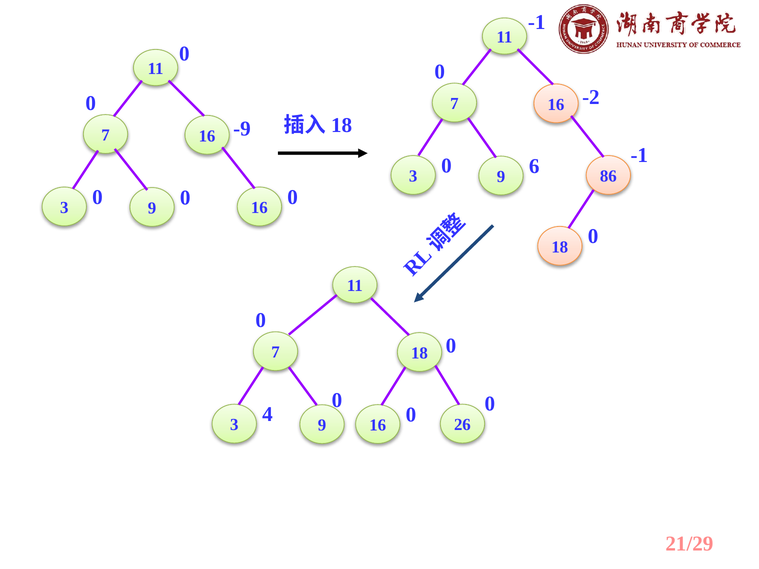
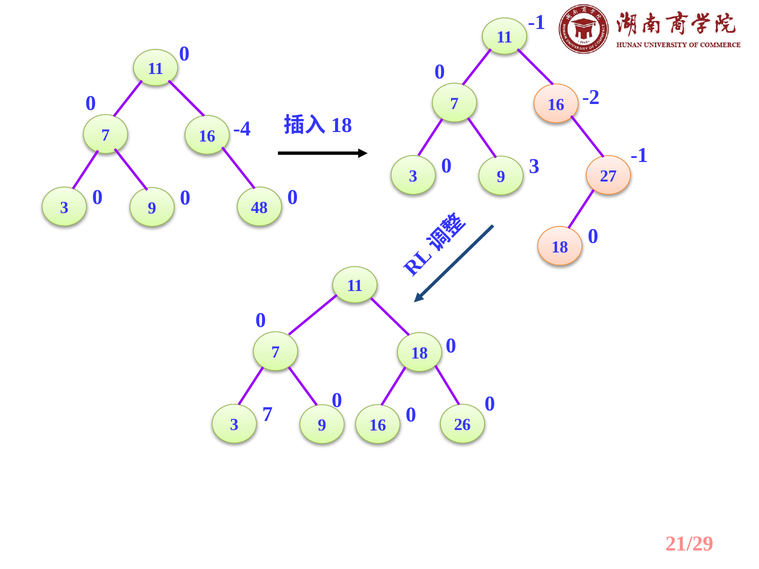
-9: -9 -> -4 (242, 129)
86: 86 -> 27 (608, 176)
9 6: 6 -> 3 (534, 166)
3 0 16: 16 -> 48 (259, 208)
3 4: 4 -> 7 (267, 414)
